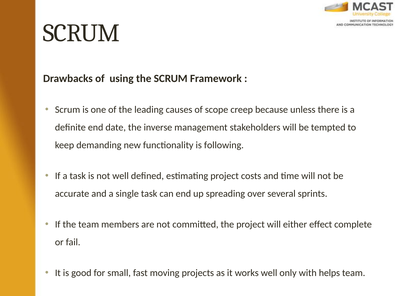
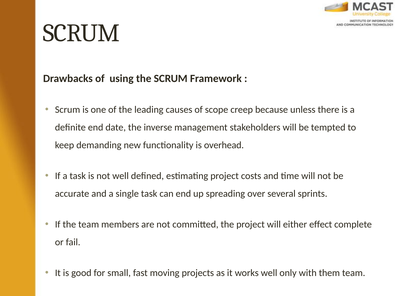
following: following -> overhead (224, 145)
helps: helps -> them (329, 273)
